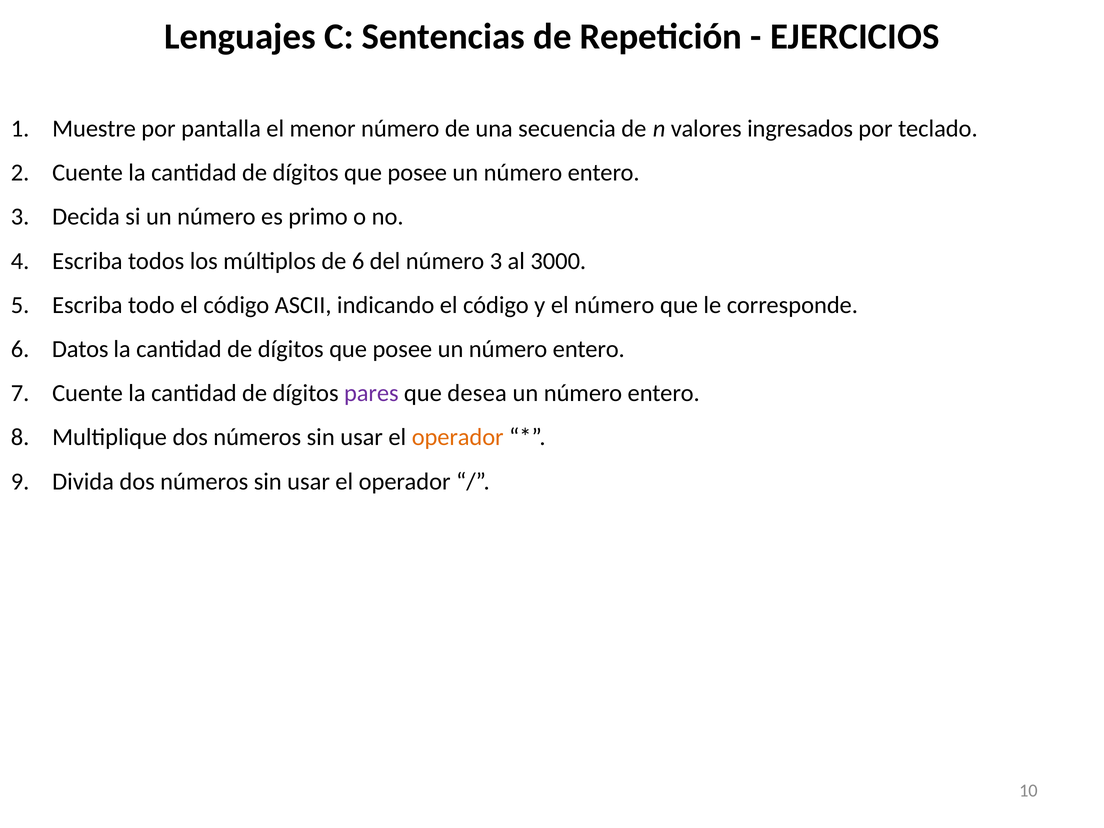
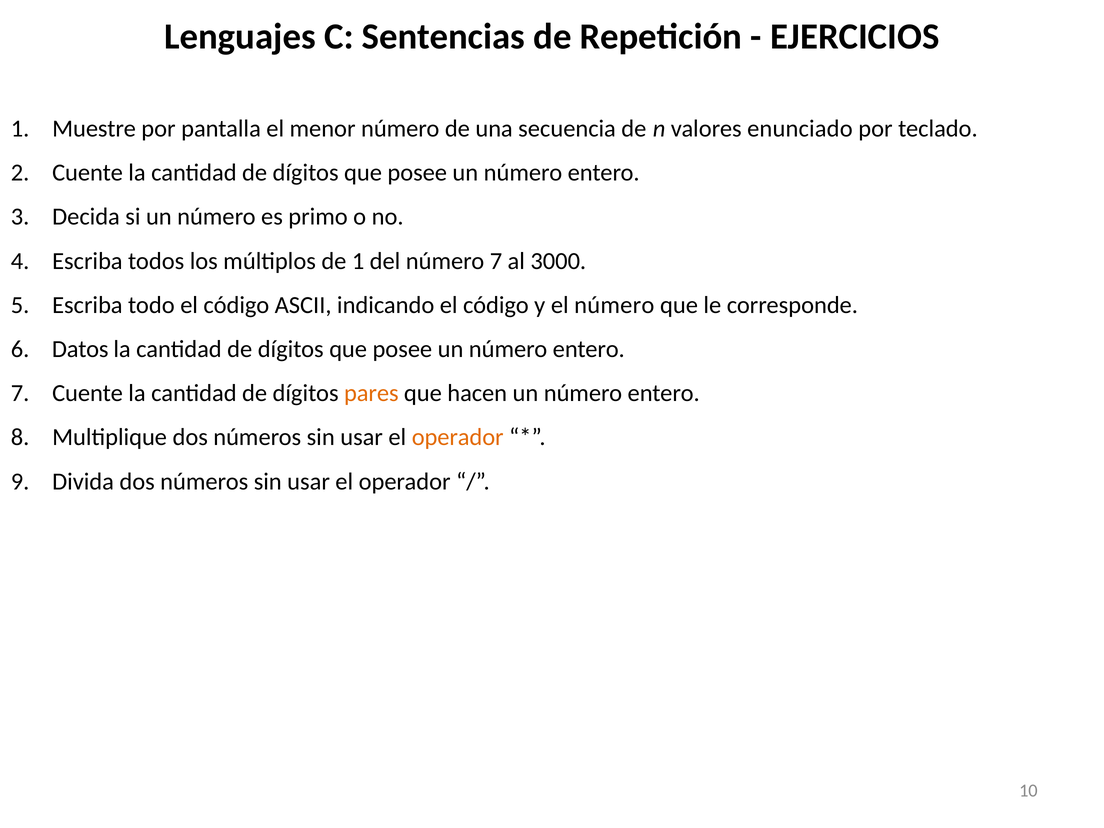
ingresados: ingresados -> enunciado (800, 129)
de 6: 6 -> 1 (358, 261)
número 3: 3 -> 7 (496, 261)
pares colour: purple -> orange (371, 393)
desea: desea -> hacen (477, 393)
